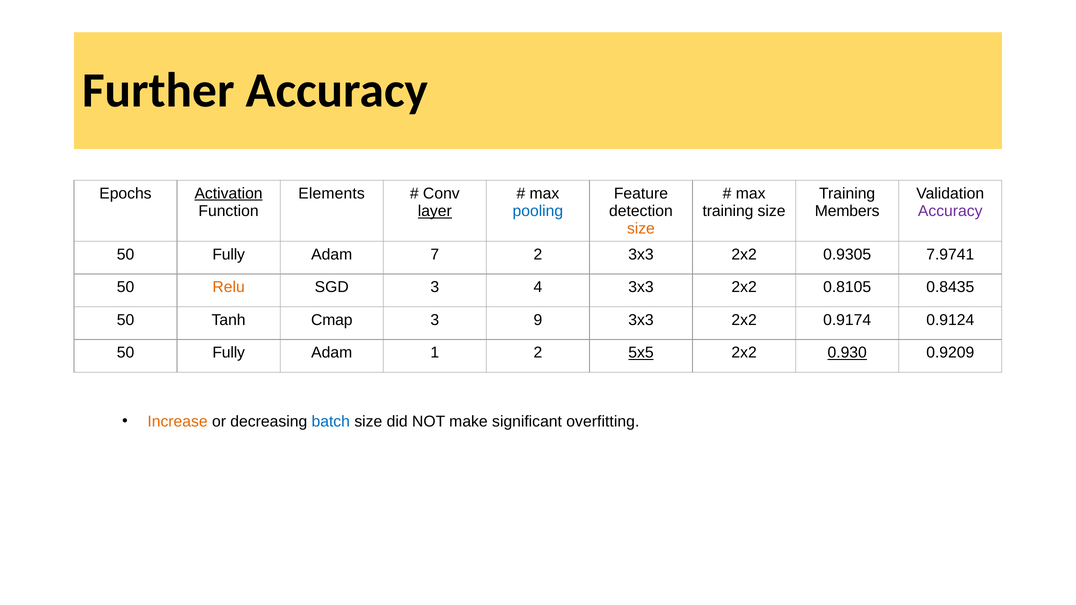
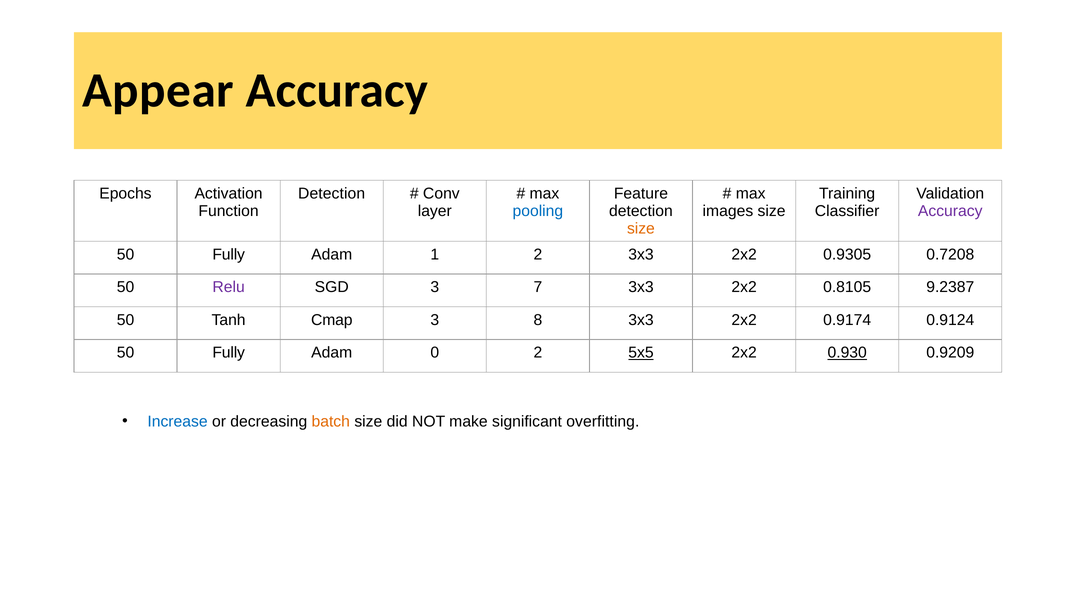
Further: Further -> Appear (158, 90)
Activation underline: present -> none (229, 194)
Elements: Elements -> Detection (332, 194)
layer underline: present -> none (435, 211)
training: training -> images (728, 211)
Members: Members -> Classifier (847, 211)
7: 7 -> 1 (435, 255)
7.9741: 7.9741 -> 0.7208 (950, 255)
Relu colour: orange -> purple (229, 287)
4: 4 -> 7 (538, 287)
0.8435: 0.8435 -> 9.2387 (950, 287)
9: 9 -> 8 (538, 320)
1: 1 -> 0 (435, 353)
Increase colour: orange -> blue (178, 422)
batch colour: blue -> orange (331, 422)
